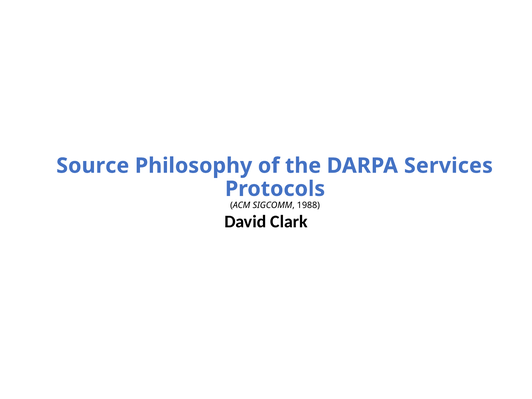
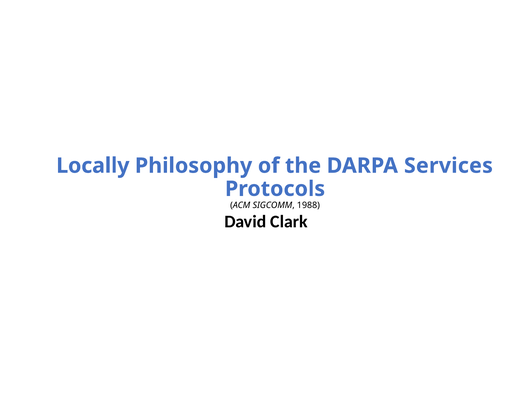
Source: Source -> Locally (93, 166)
